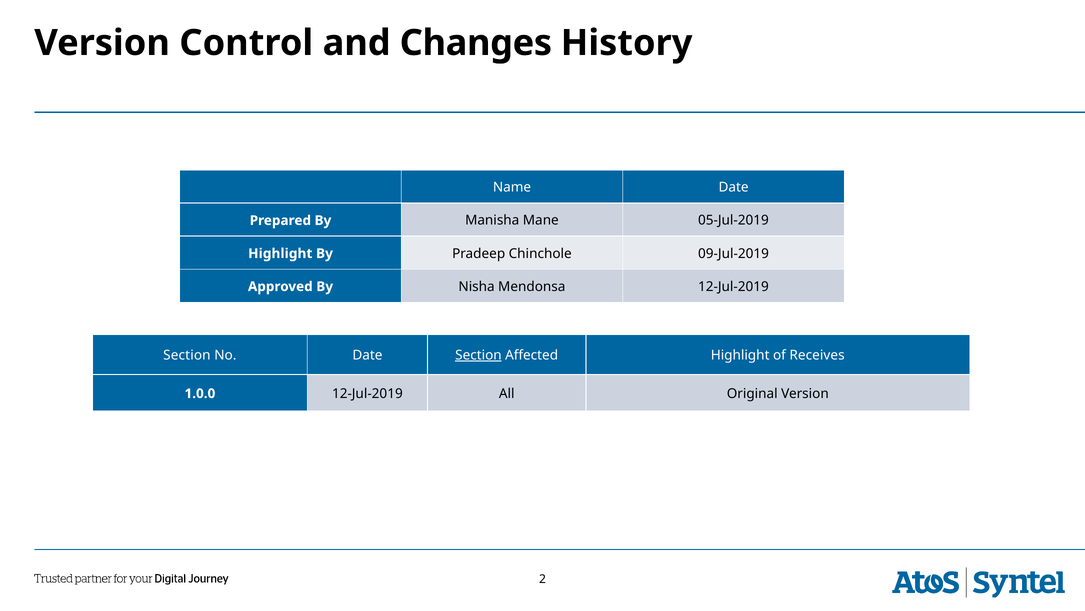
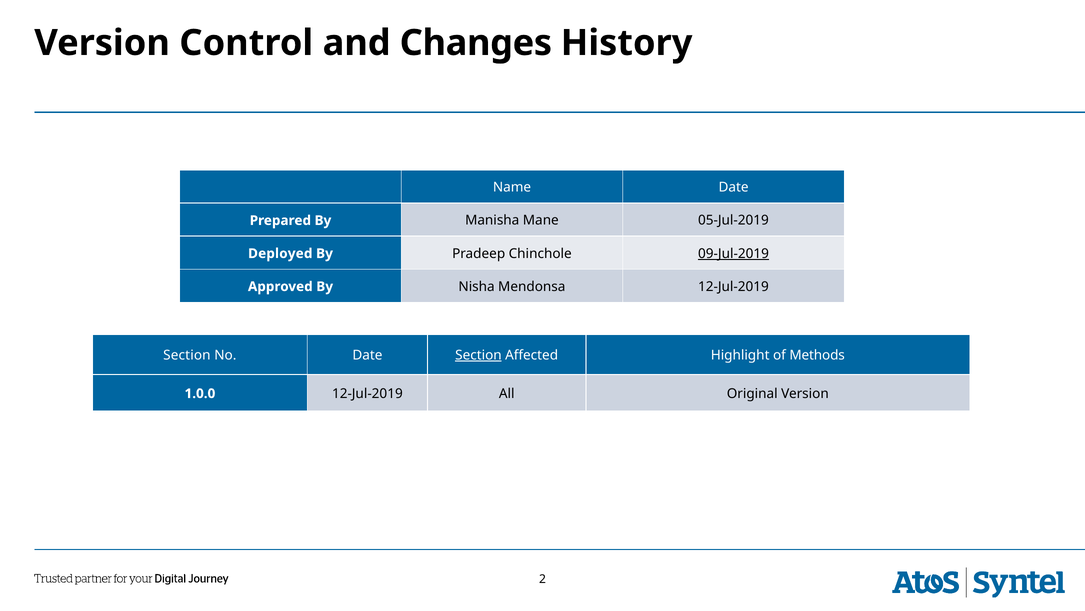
Highlight: Highlight -> Deployed (280, 253)
09-Jul-2019 underline: none -> present (734, 253)
Receives: Receives -> Methods (817, 355)
